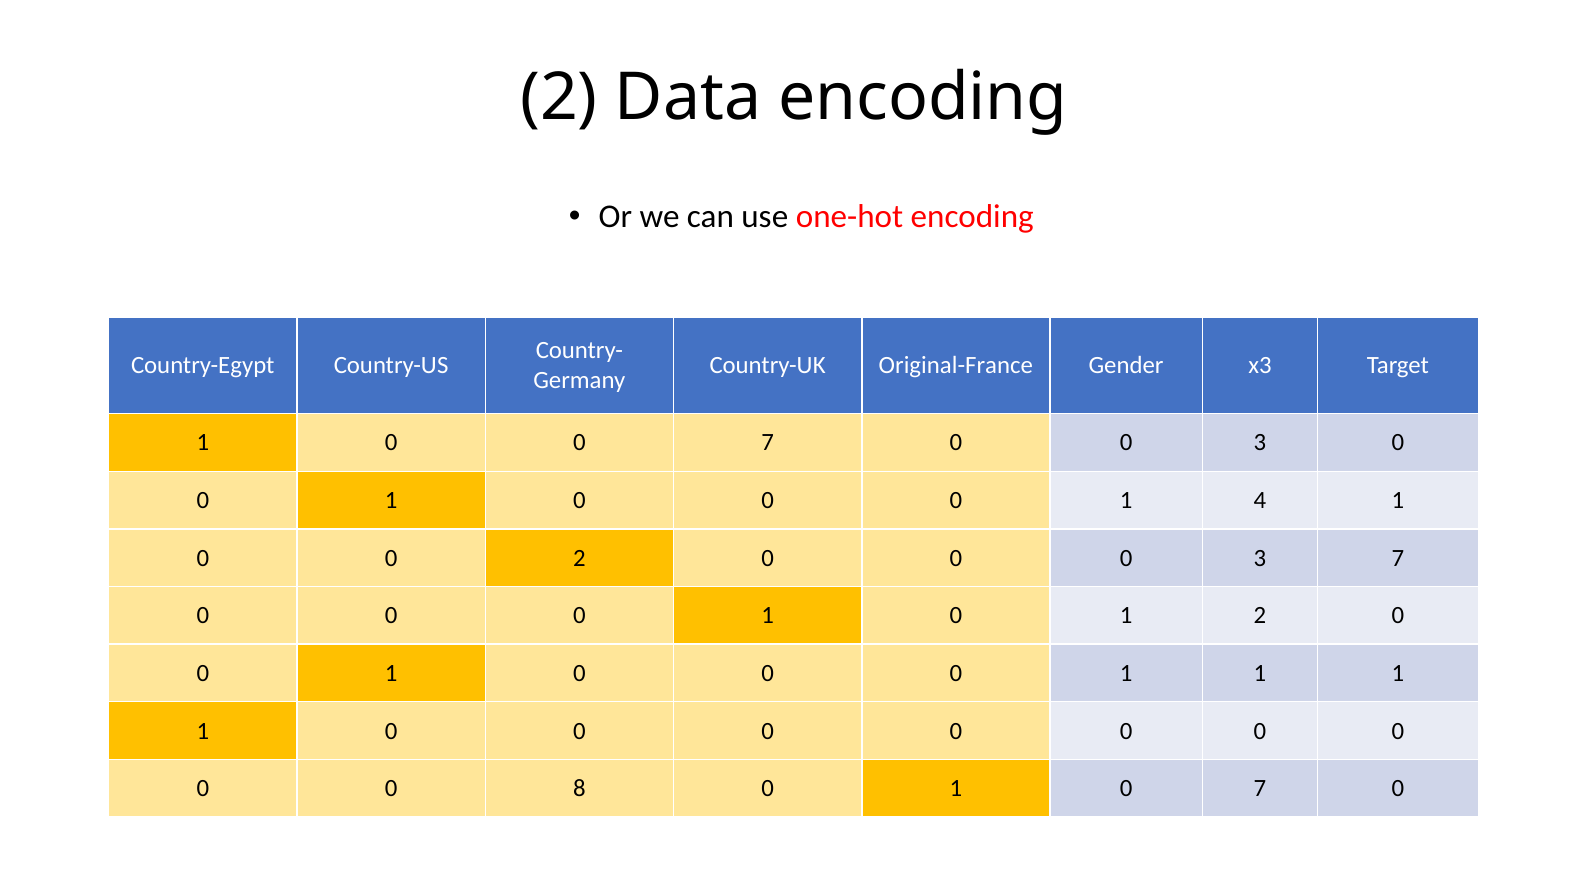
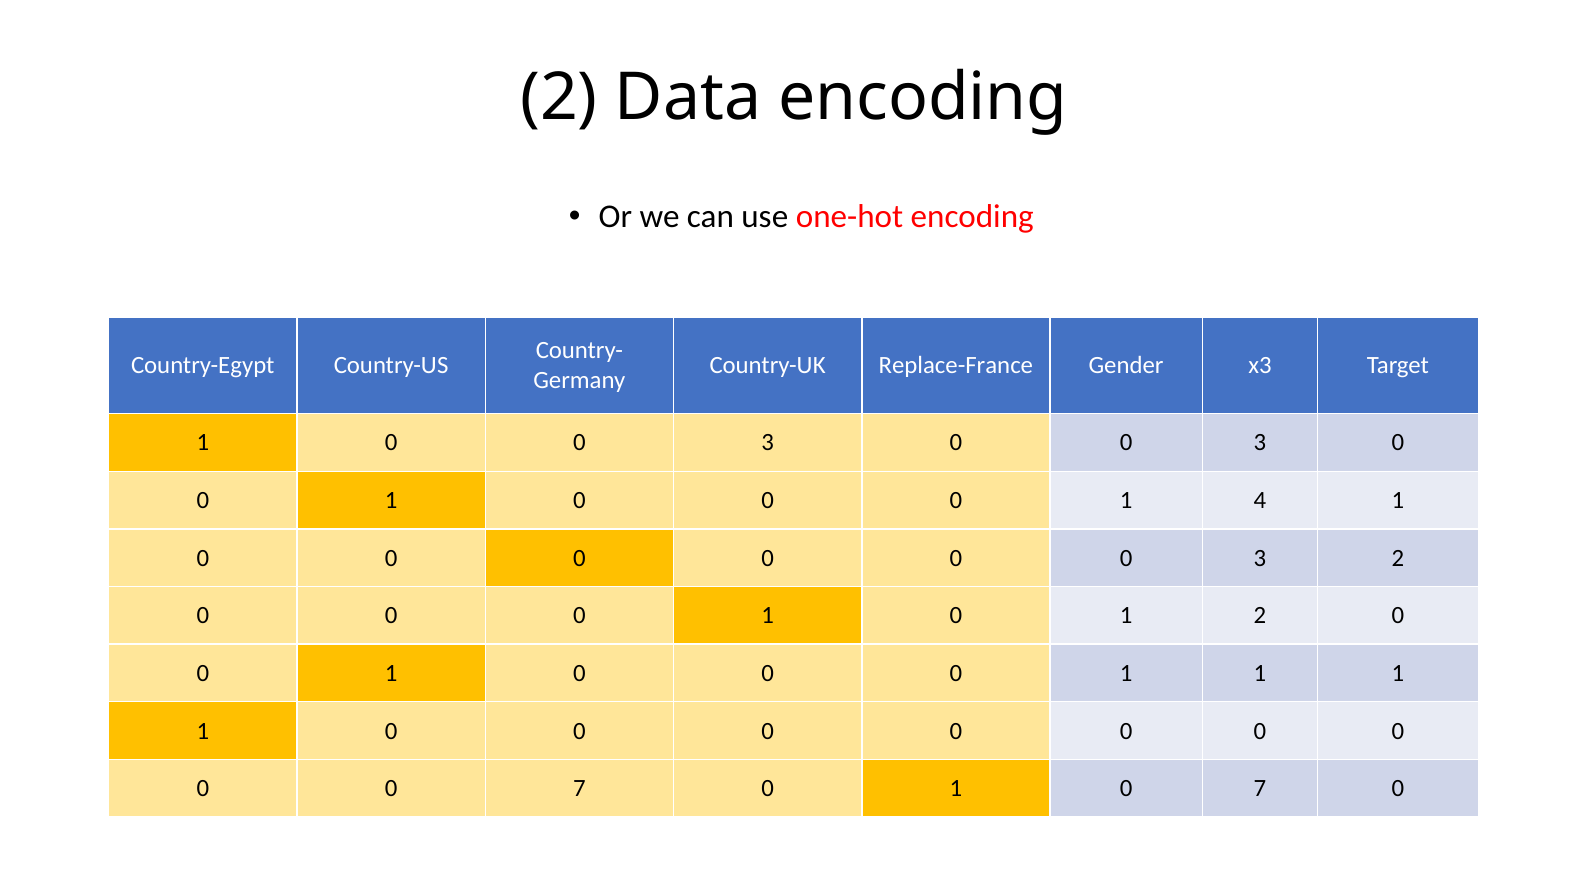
Original-France: Original-France -> Replace-France (956, 366)
1 0 0 7: 7 -> 3 (768, 443)
2: 2 -> 0 (579, 558)
3 7: 7 -> 2 (1398, 558)
0 0 8: 8 -> 7 (579, 789)
